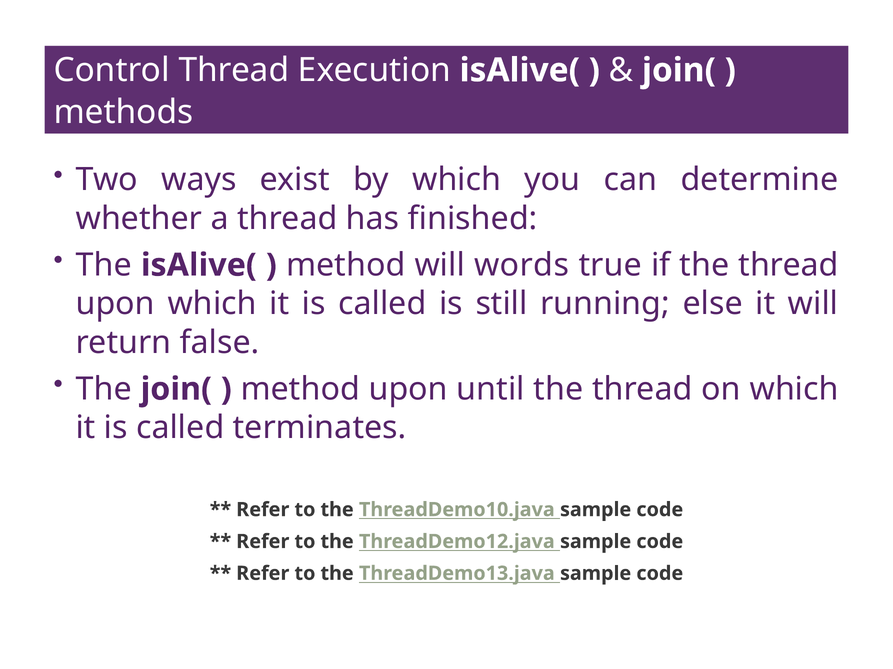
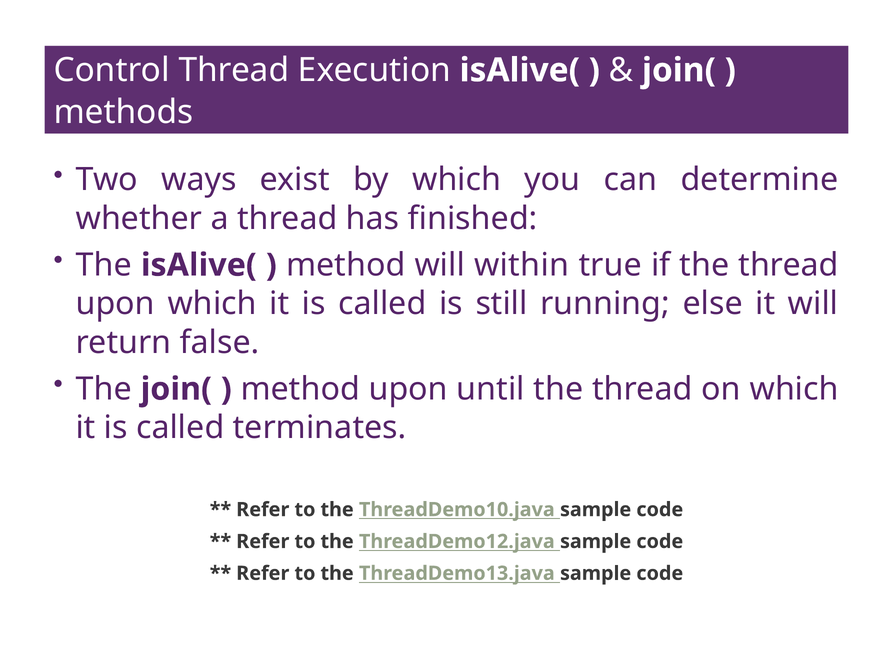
words: words -> within (522, 265)
